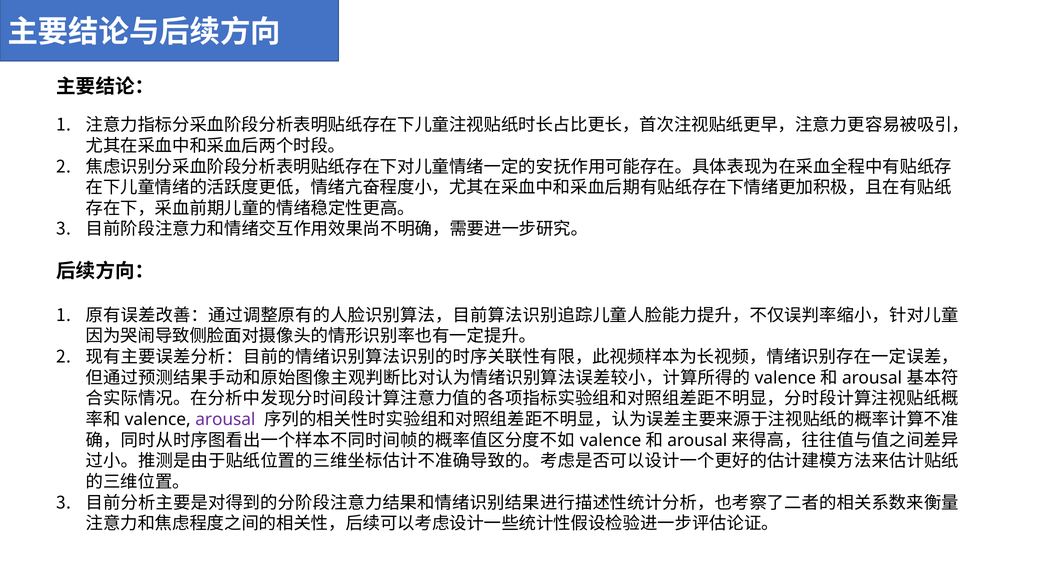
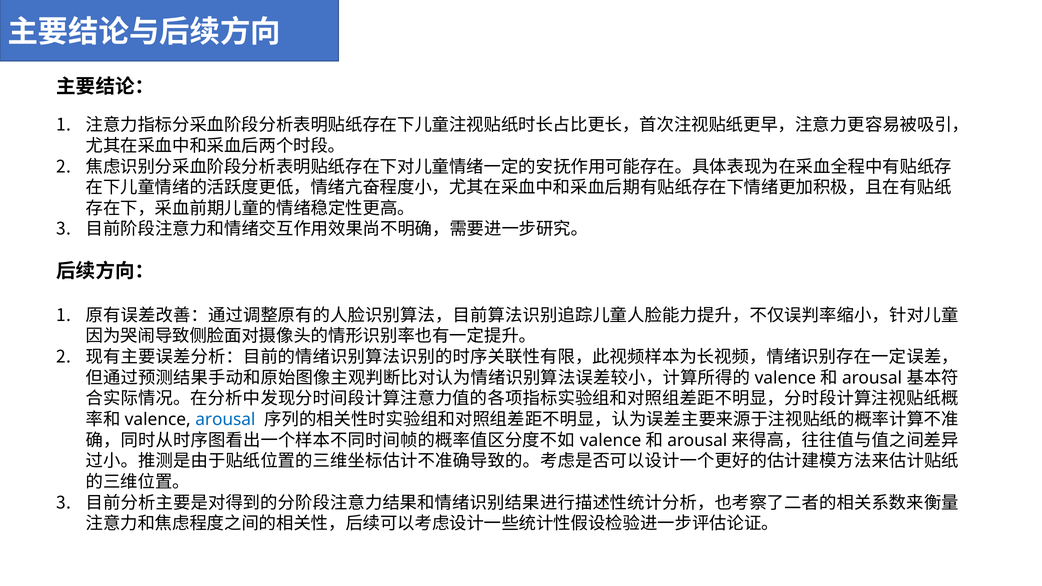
arousal colour: purple -> blue (225, 420)
